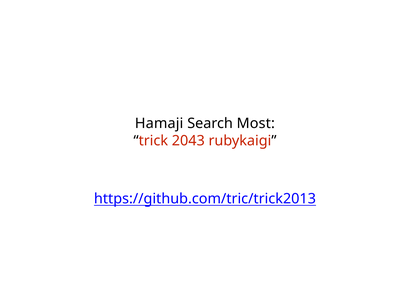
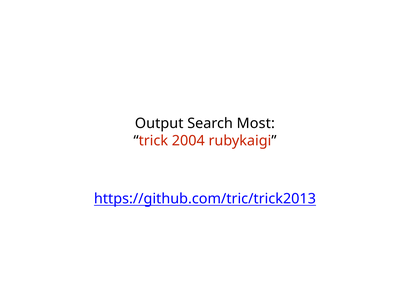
Hamaji: Hamaji -> Output (159, 124)
2043: 2043 -> 2004 (188, 141)
